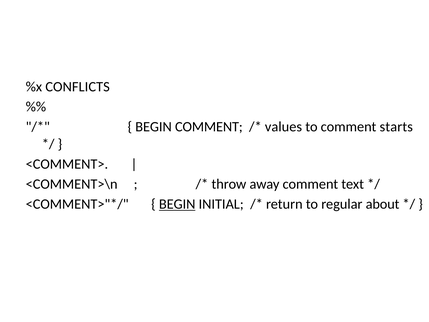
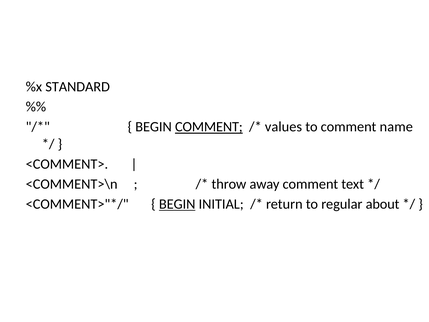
CONFLICTS: CONFLICTS -> STANDARD (78, 87)
COMMENT underline: none -> present (209, 127)
starts: starts -> name (396, 127)
